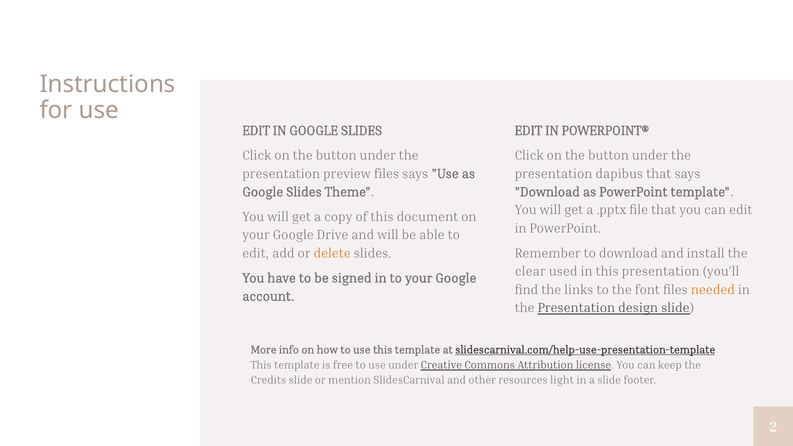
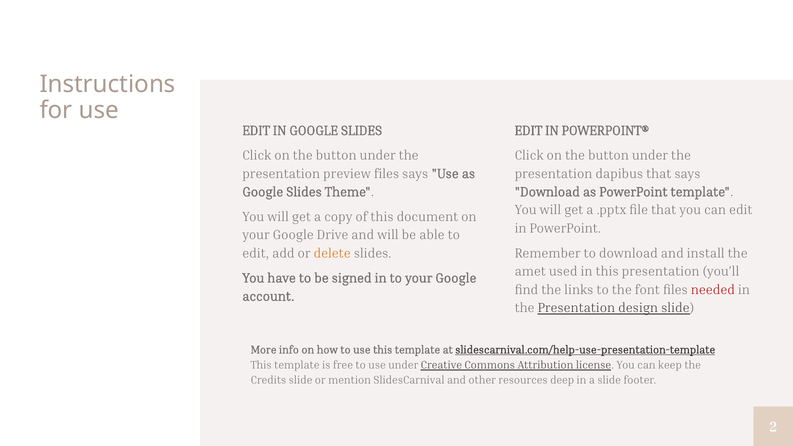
clear: clear -> amet (530, 271)
needed colour: orange -> red (713, 290)
light: light -> deep (562, 380)
